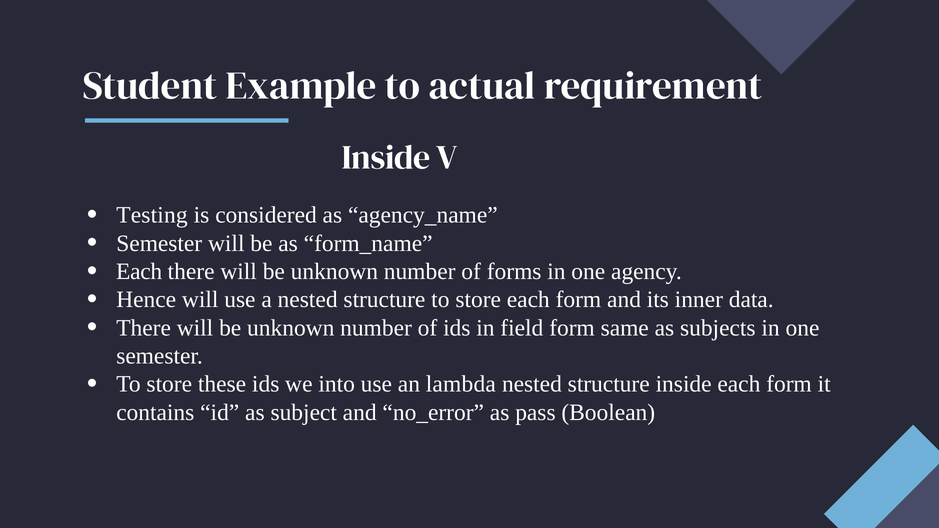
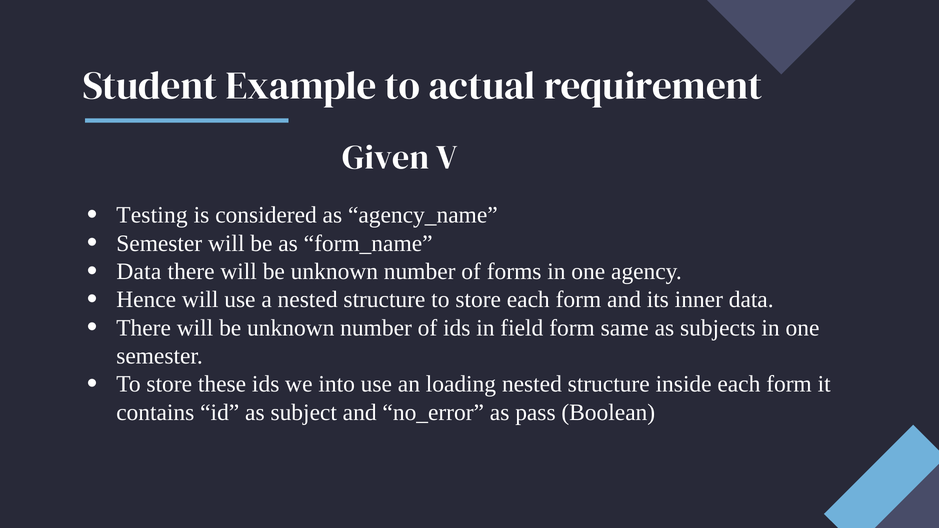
Inside: Inside -> Given (386, 158)
Each: Each -> Data (139, 272)
lambda: lambda -> loading (461, 384)
